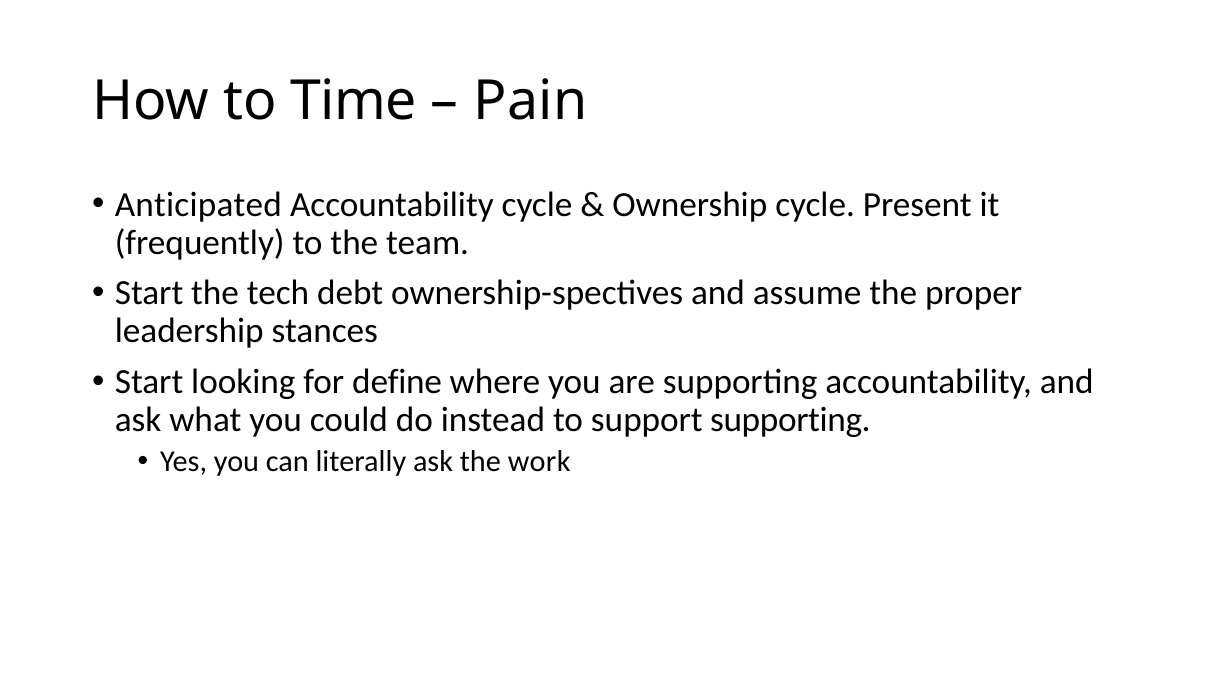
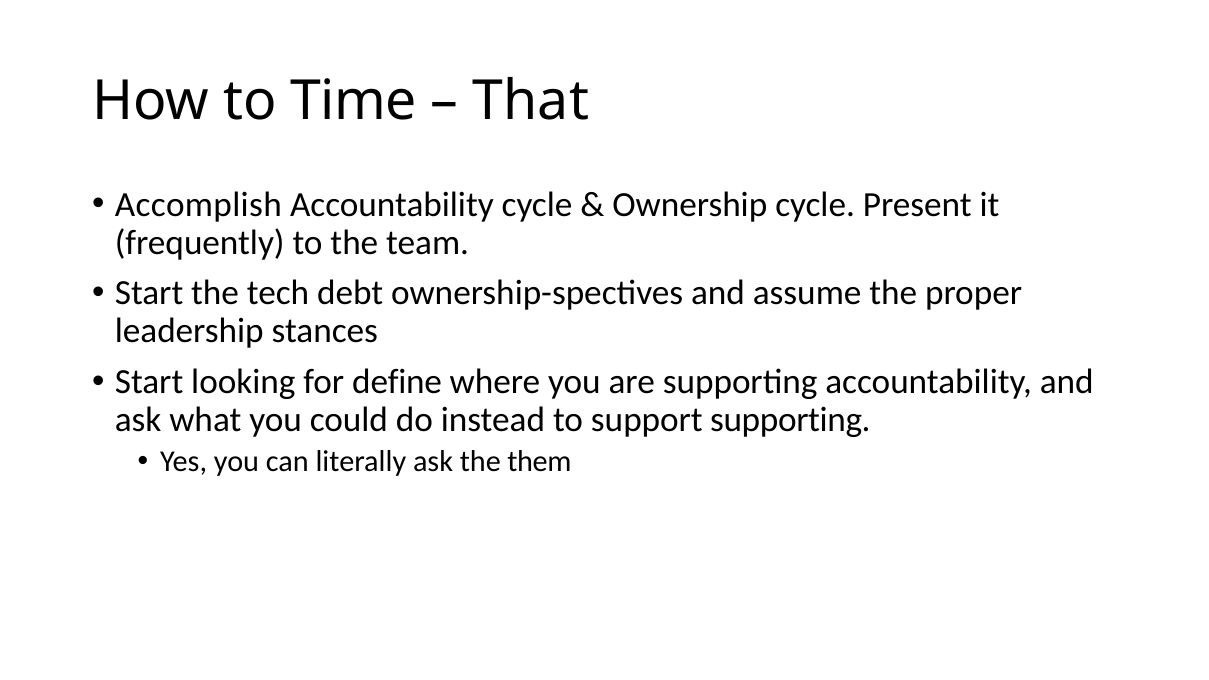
Pain: Pain -> That (531, 102)
Anticipated: Anticipated -> Accomplish (198, 204)
work: work -> them (539, 462)
